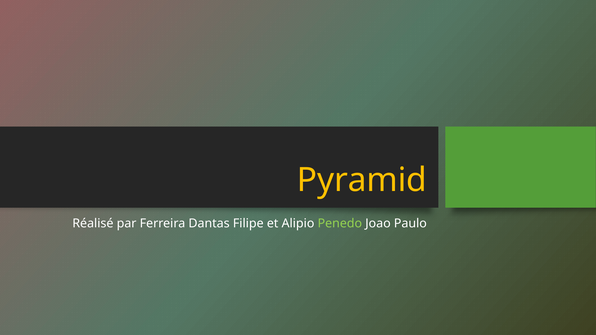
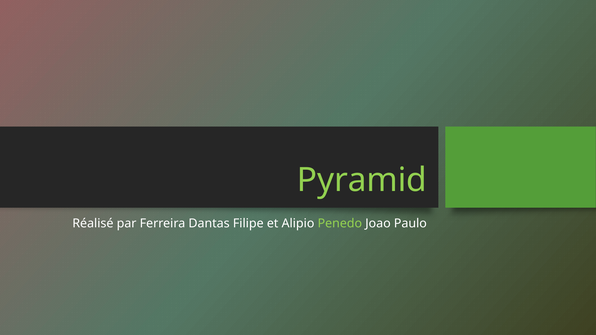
Pyramid colour: yellow -> light green (362, 180)
